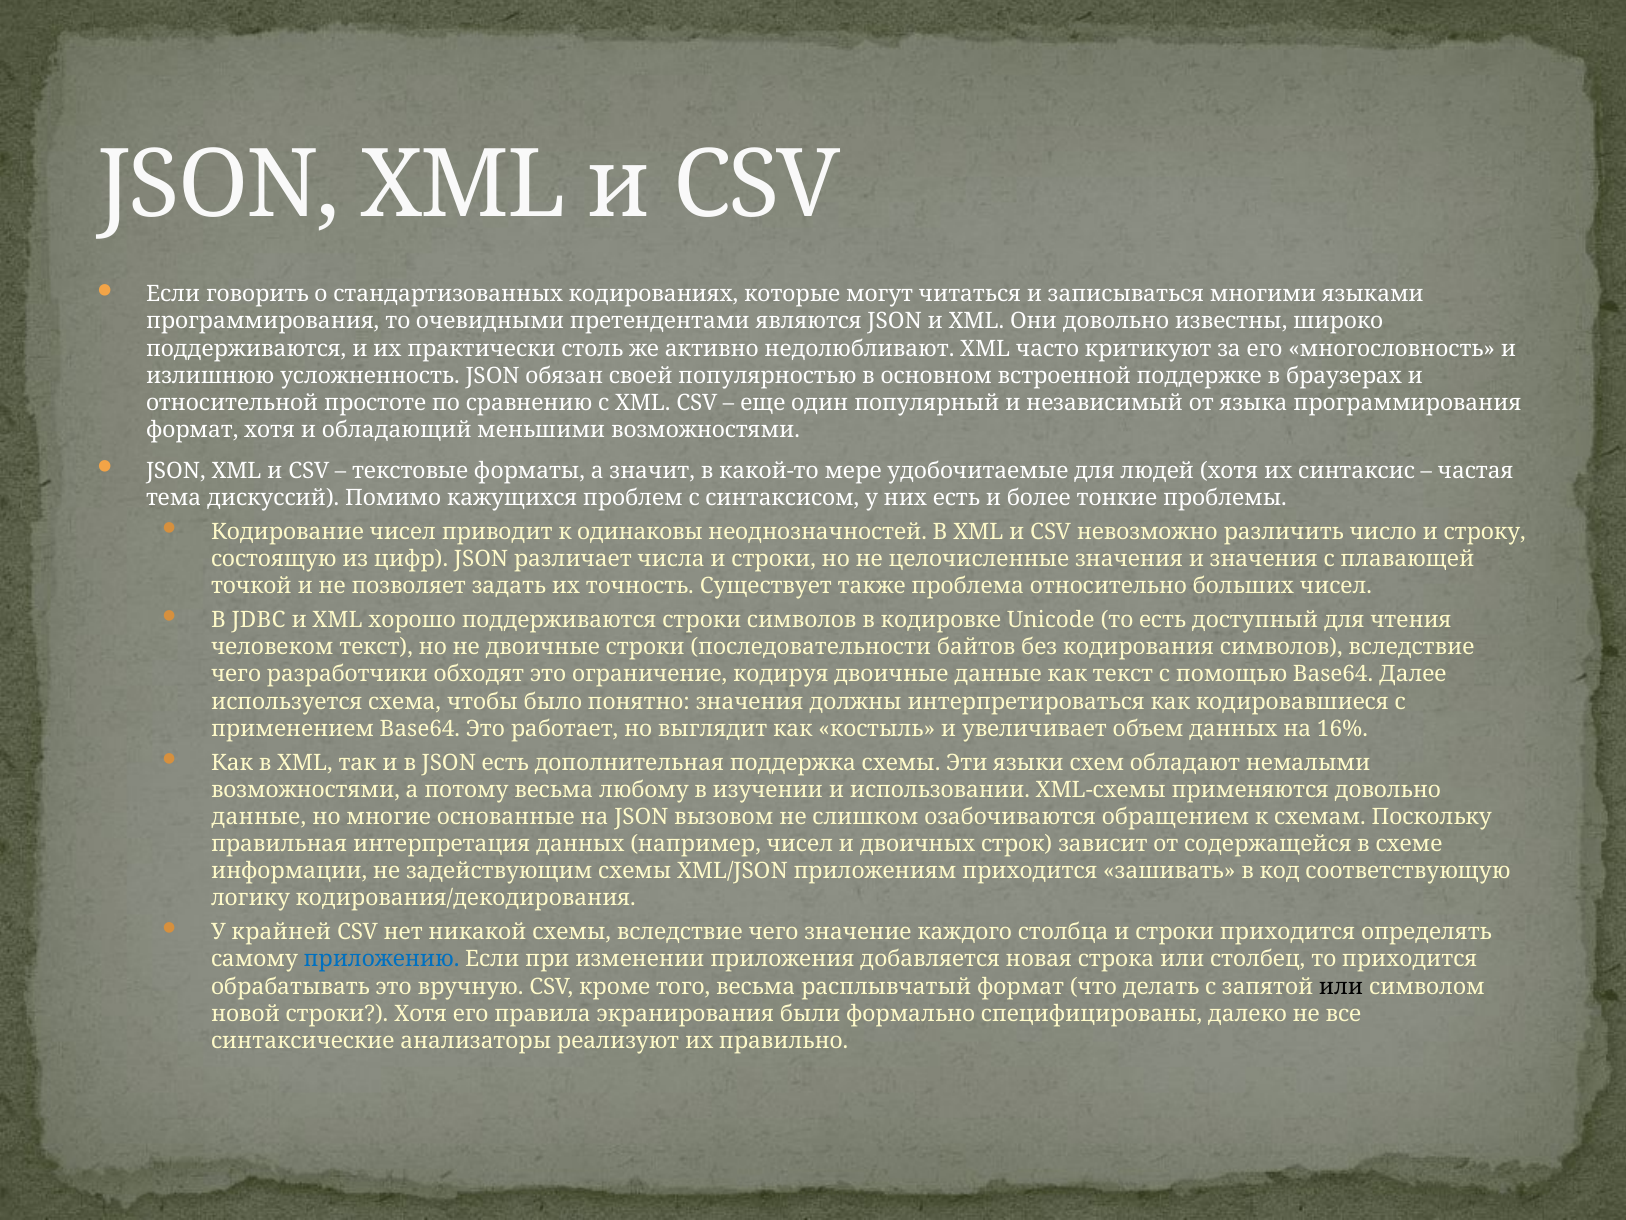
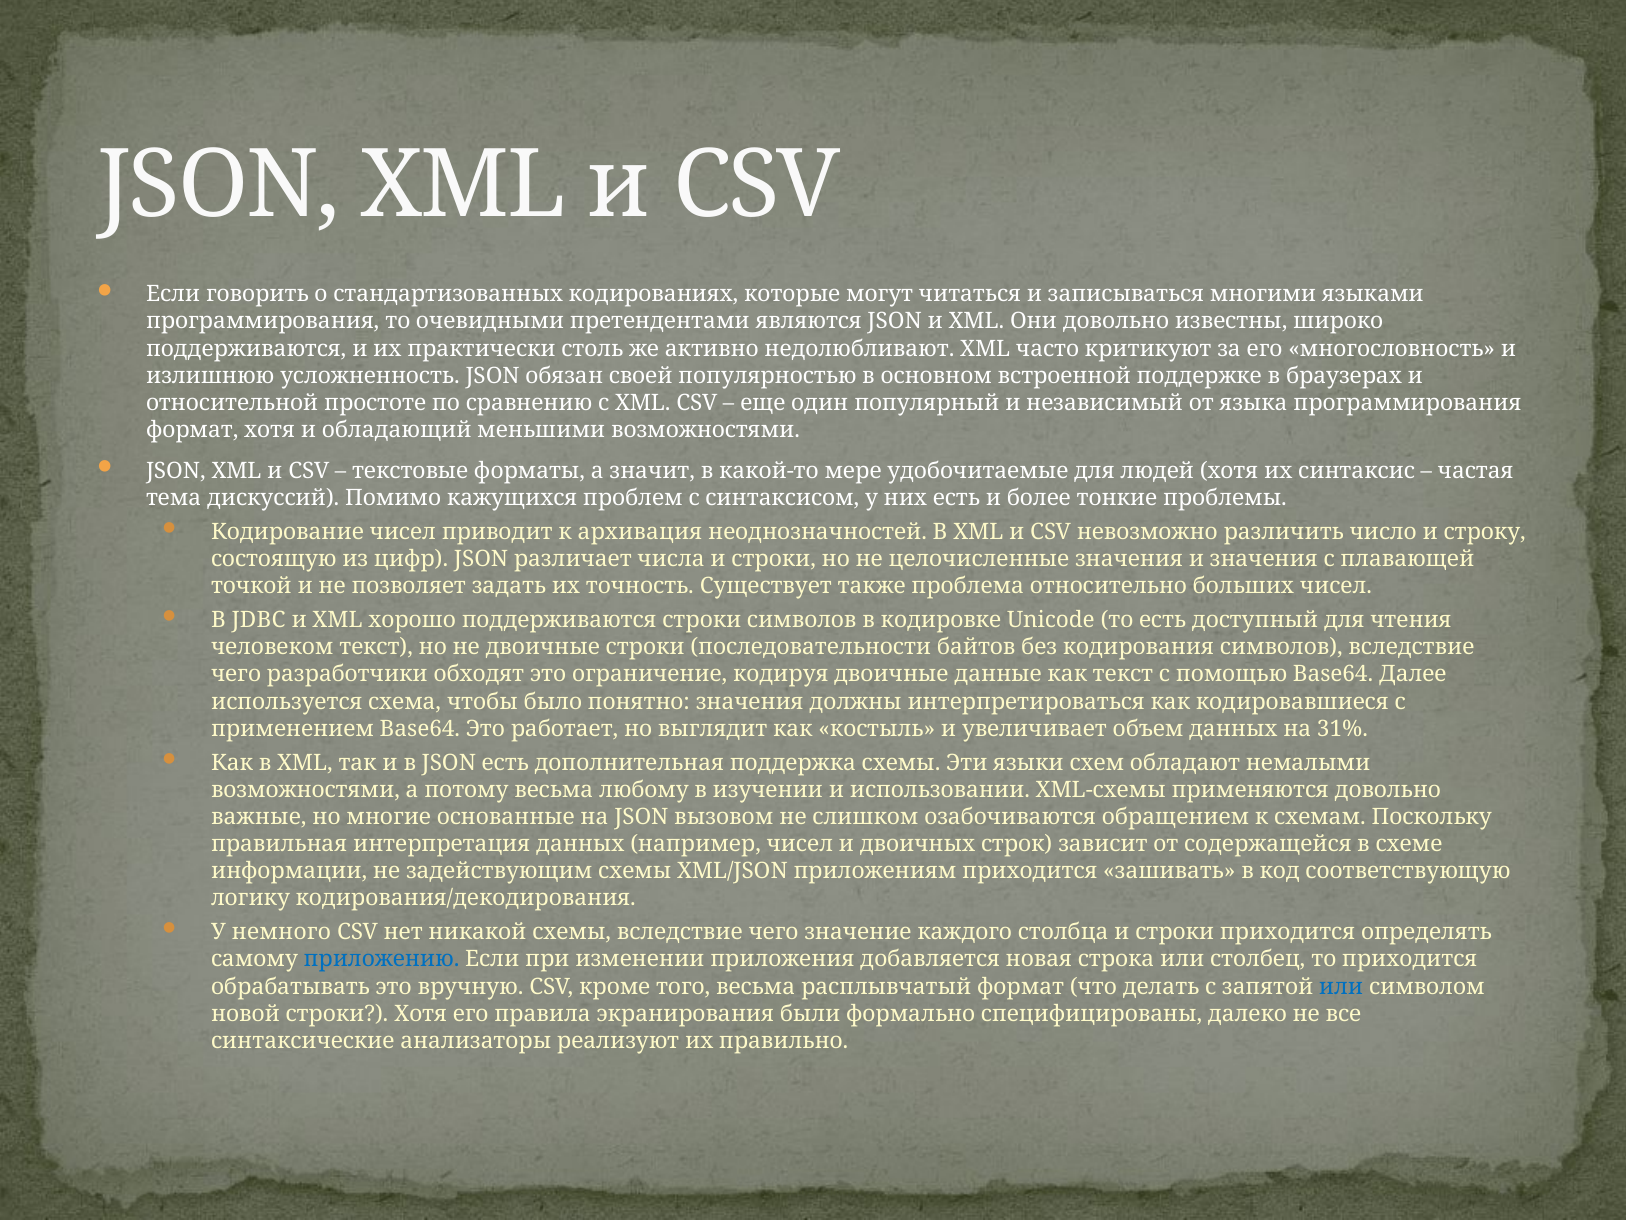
одинаковы: одинаковы -> архивация (640, 532)
16%: 16% -> 31% (1342, 728)
данные: данные -> важные (259, 817)
крайней: крайней -> немного (281, 932)
или colour: black -> blue (1341, 986)
